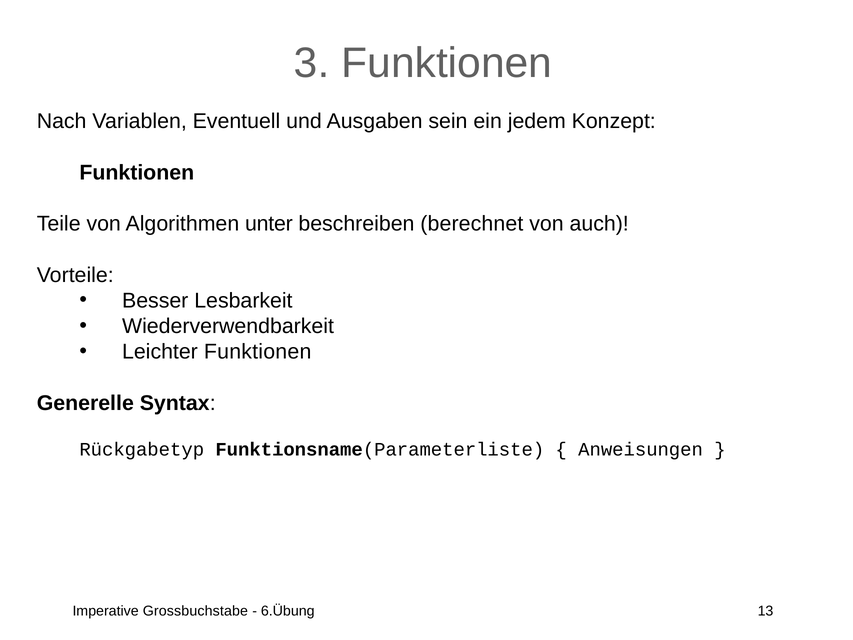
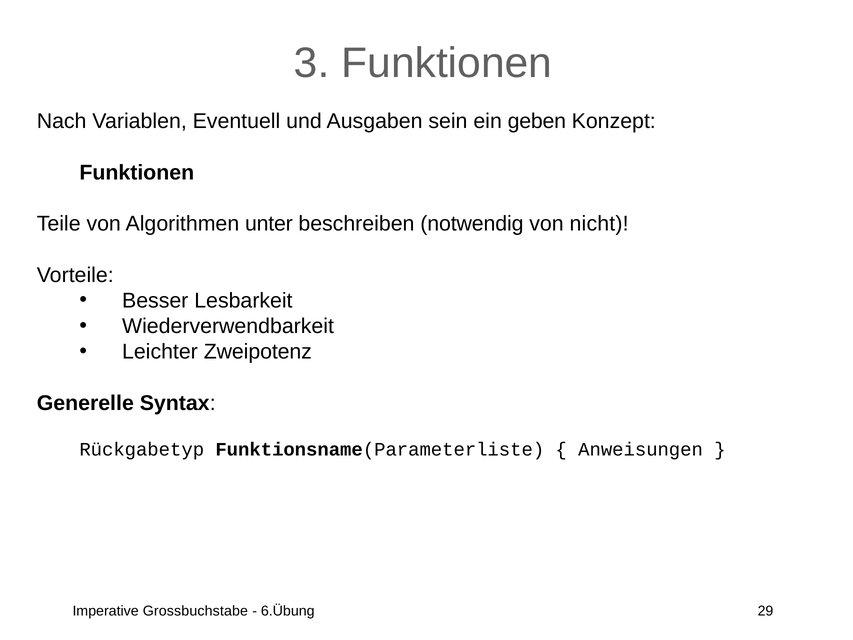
jedem: jedem -> geben (537, 121)
berechnet: berechnet -> notwendig (472, 224)
auch: auch -> nicht (599, 224)
Leichter Funktionen: Funktionen -> Zweipotenz (258, 352)
13: 13 -> 29 (766, 611)
